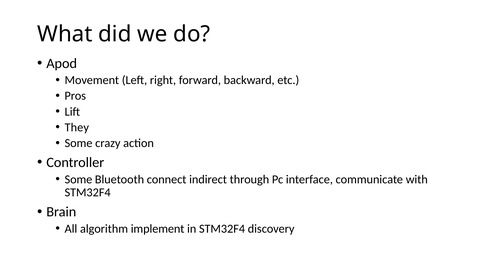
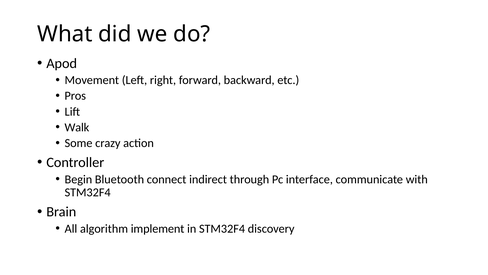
They: They -> Walk (77, 127)
Some: Some -> Begin (78, 179)
